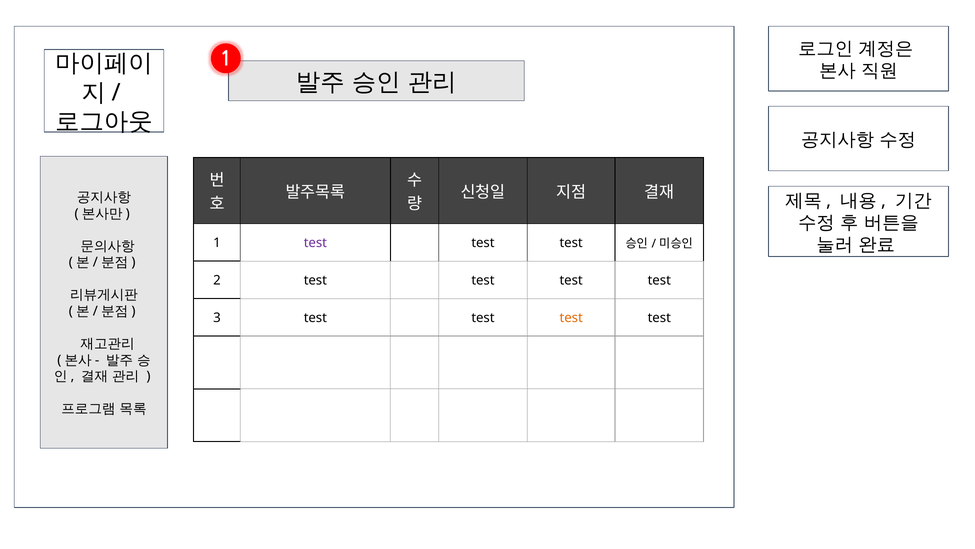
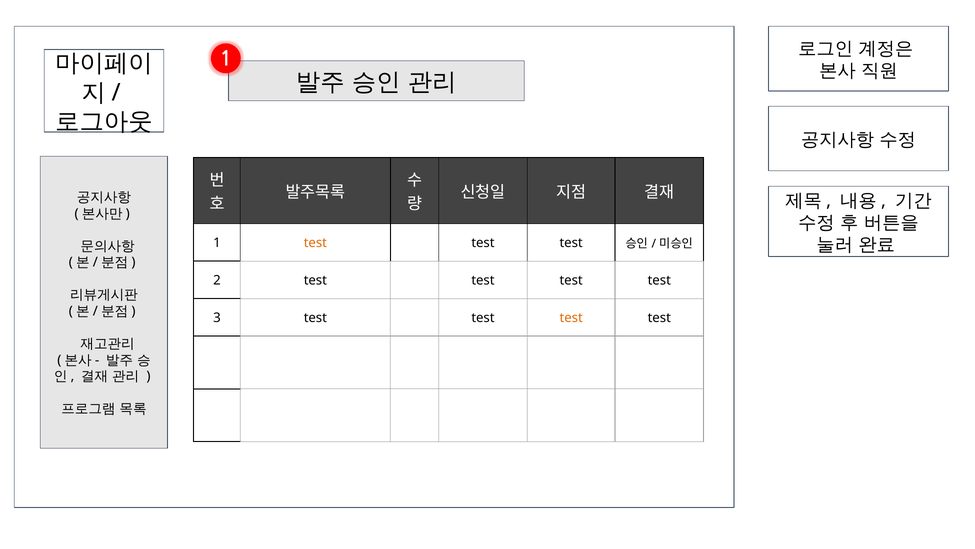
test colour: purple -> orange (315, 243)
